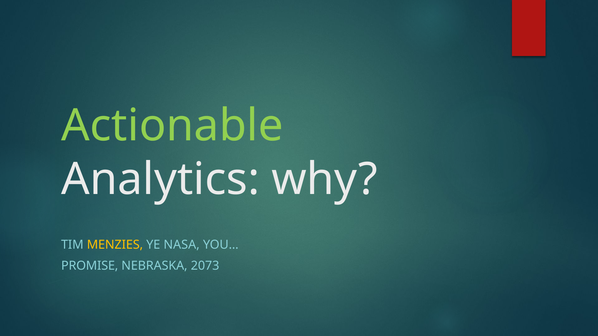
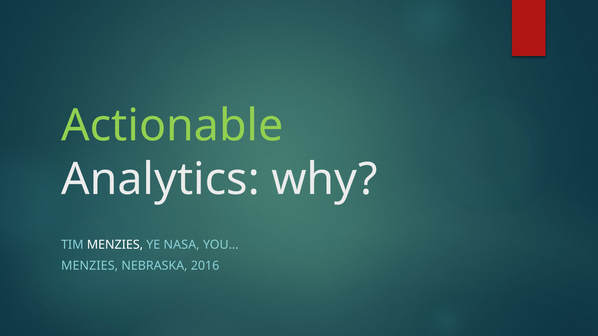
MENZIES colour: yellow -> white (115, 245)
PROMISE: PROMISE -> MENZIES (90, 266)
2073: 2073 -> 2016 (205, 266)
